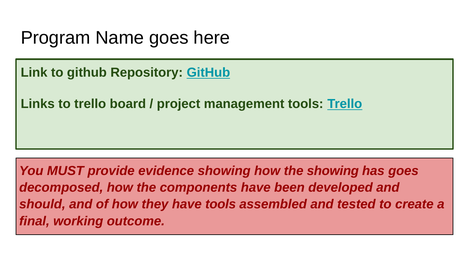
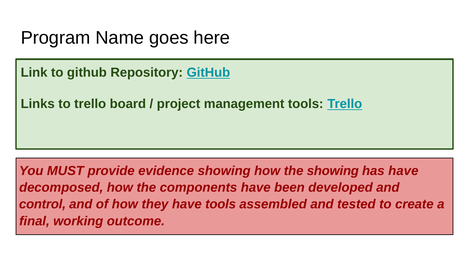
has goes: goes -> have (403, 171)
should: should -> control (42, 204)
